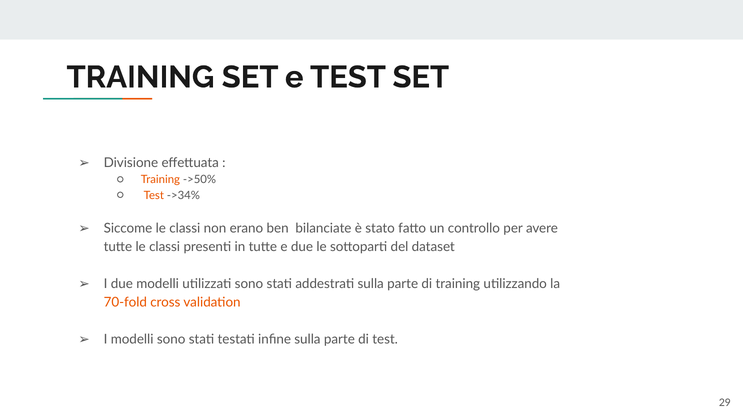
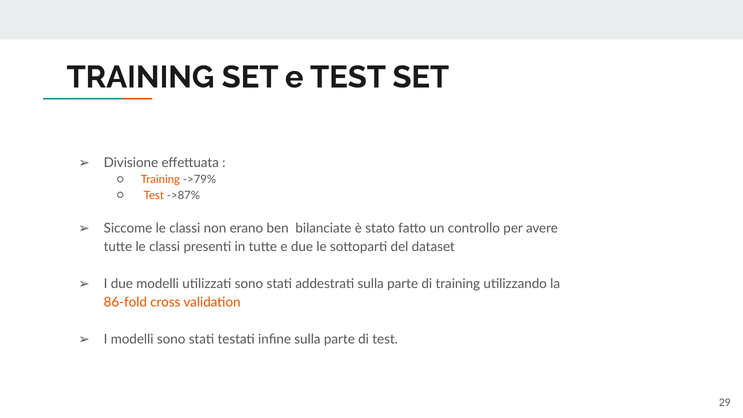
->50%: ->50% -> ->79% (199, 180)
->34%: ->34% -> ->87% (183, 195)
70-fold: 70-fold -> 86-fold (125, 302)
